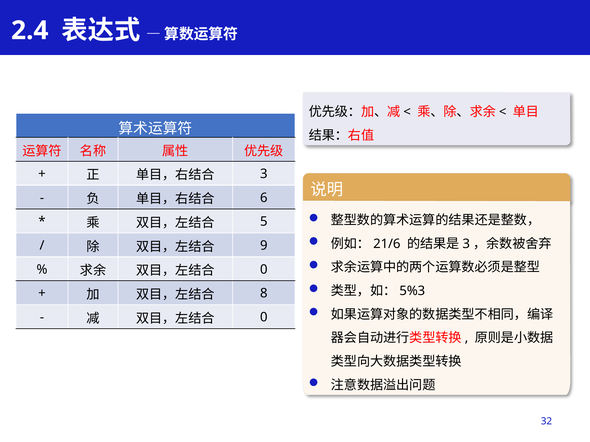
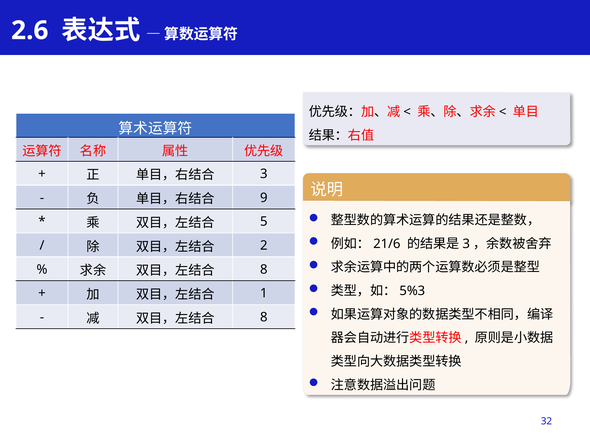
2.4: 2.4 -> 2.6 (30, 30)
6: 6 -> 9 (264, 198)
9: 9 -> 2 (264, 246)
0: 0 -> 8 (264, 270)
8: 8 -> 1 (264, 294)
0: 0 -> 8 (264, 318)
